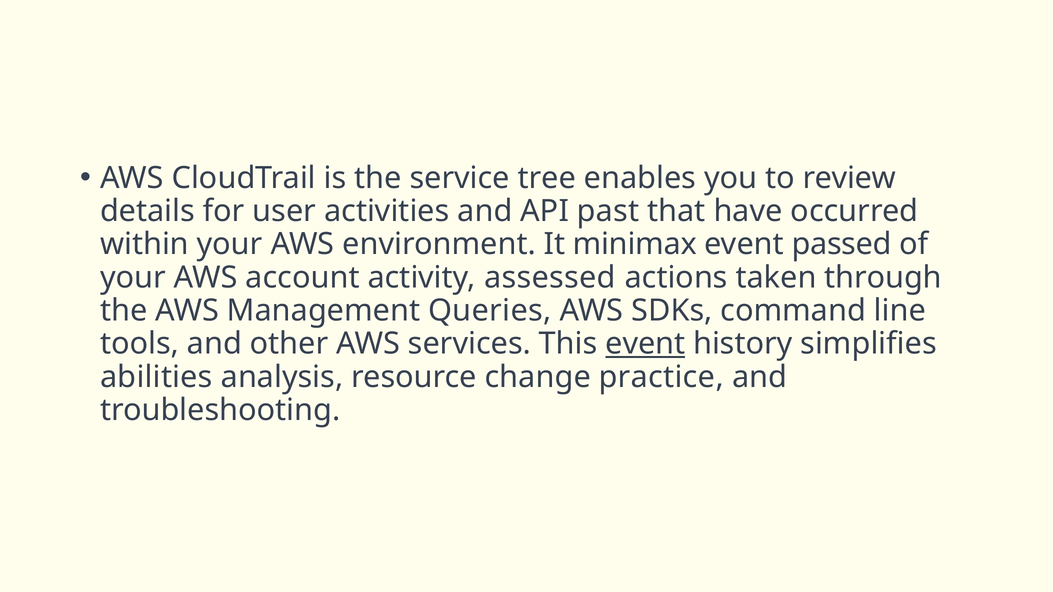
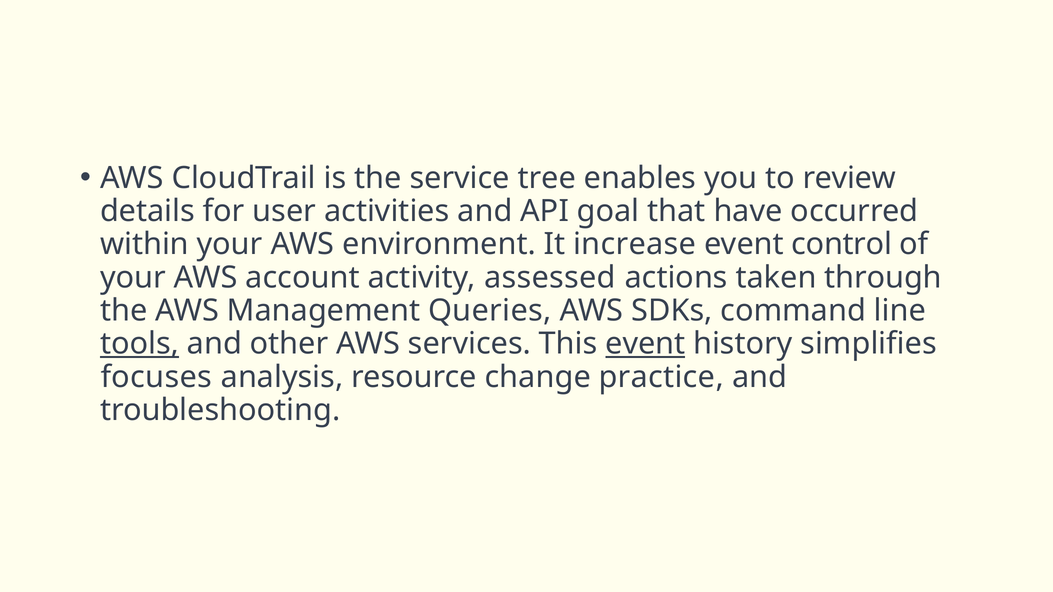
past: past -> goal (608, 211)
minimax: minimax -> increase (635, 244)
passed: passed -> control (842, 244)
tools underline: none -> present (139, 344)
abilities: abilities -> focuses (156, 377)
